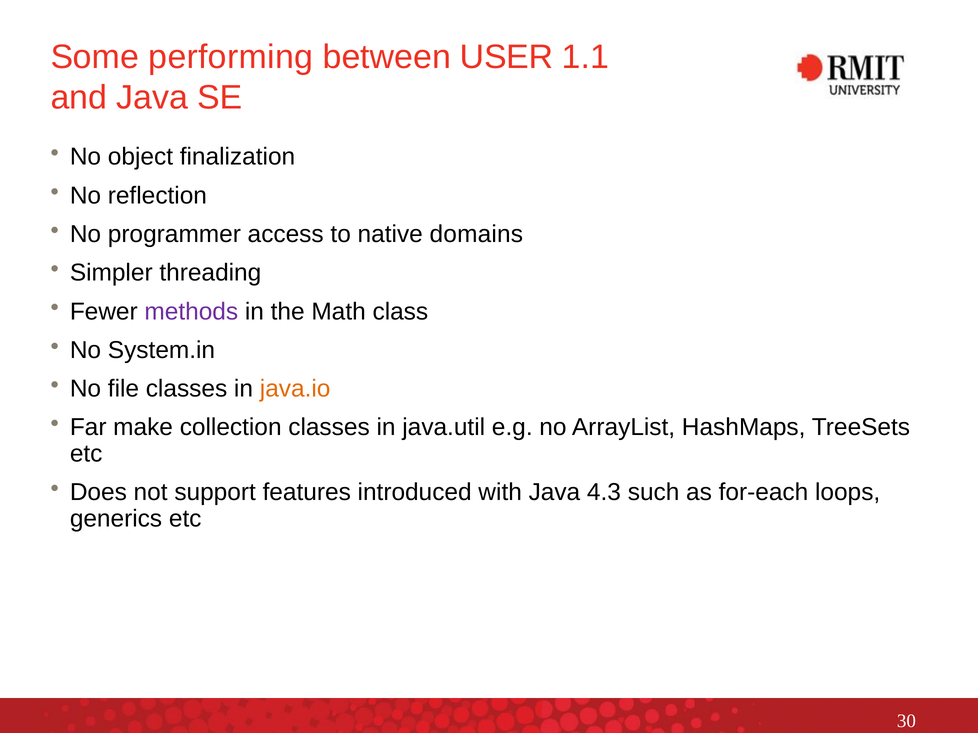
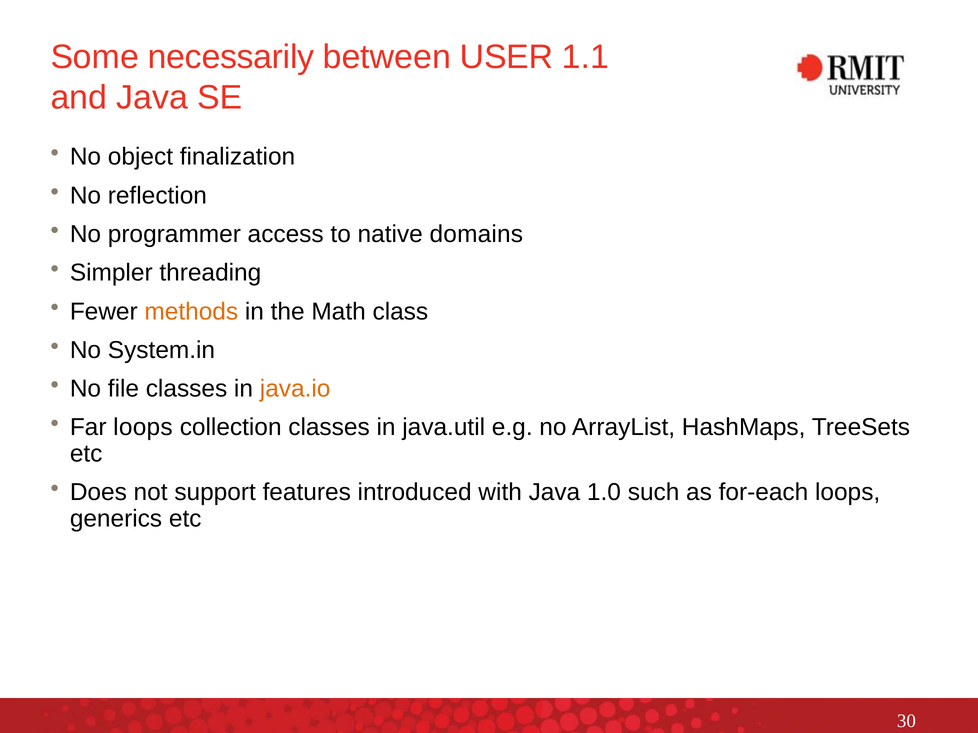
performing: performing -> necessarily (231, 57)
methods colour: purple -> orange (191, 312)
Far make: make -> loops (143, 428)
4.3: 4.3 -> 1.0 (604, 493)
